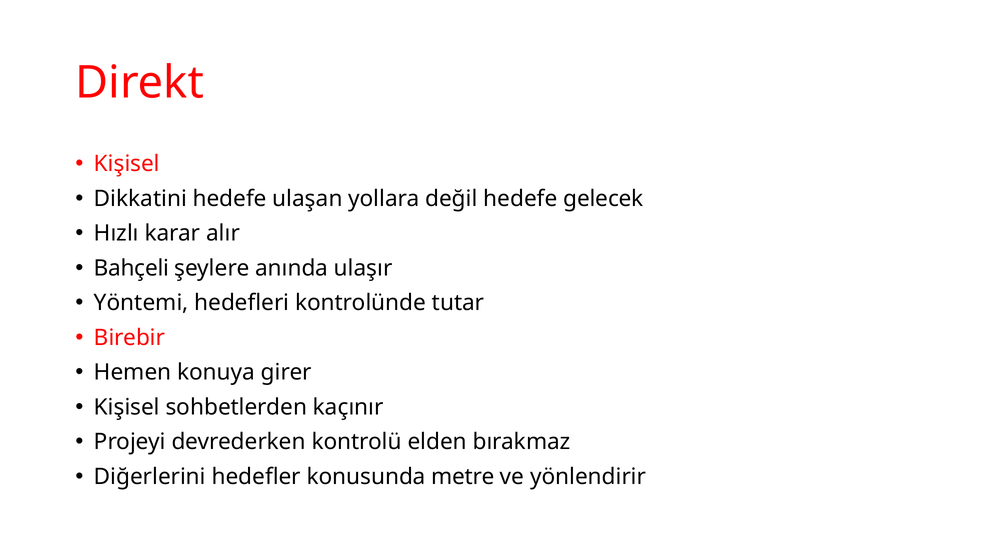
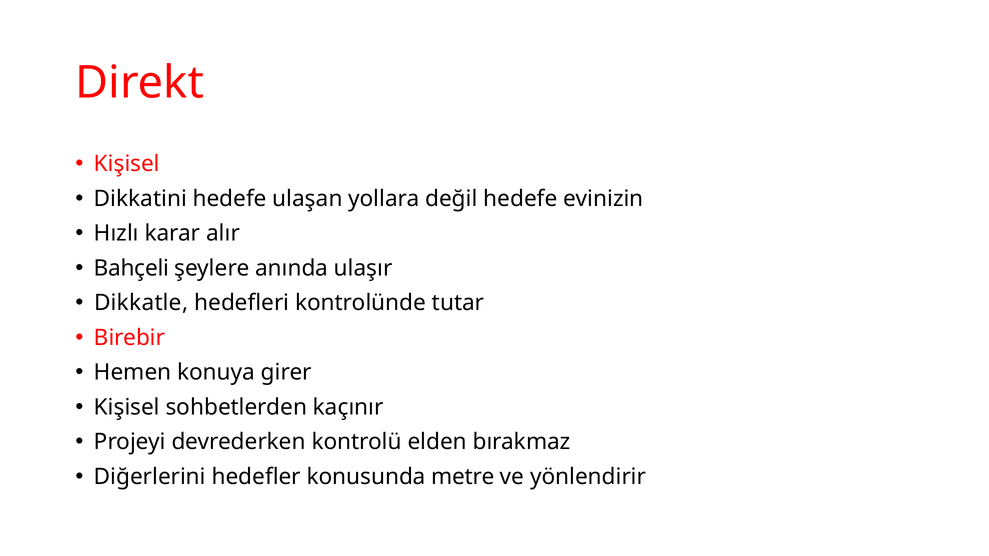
gelecek: gelecek -> evinizin (603, 199)
Yöntemi: Yöntemi -> Dikkatle (141, 303)
